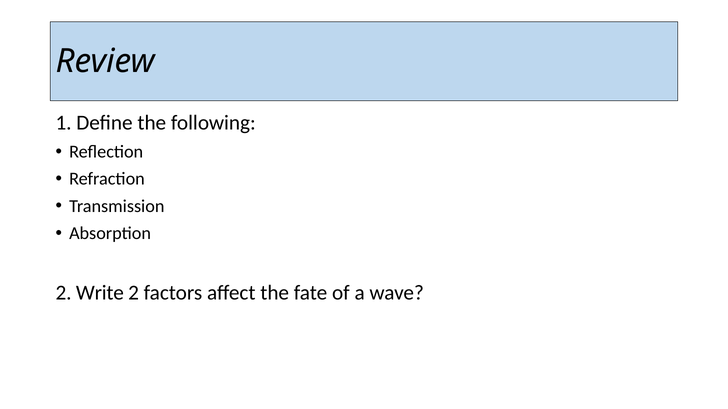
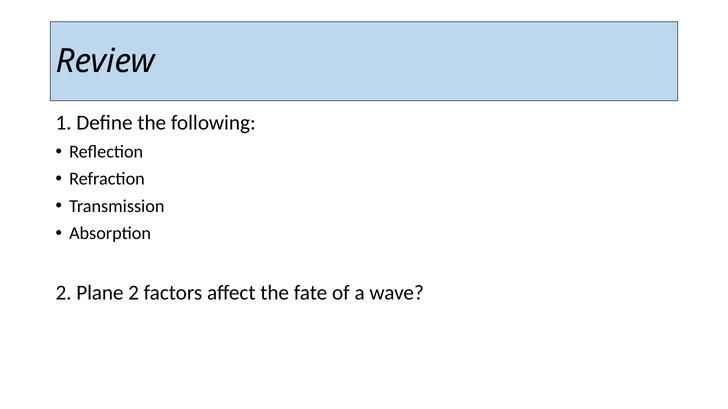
Write: Write -> Plane (100, 293)
